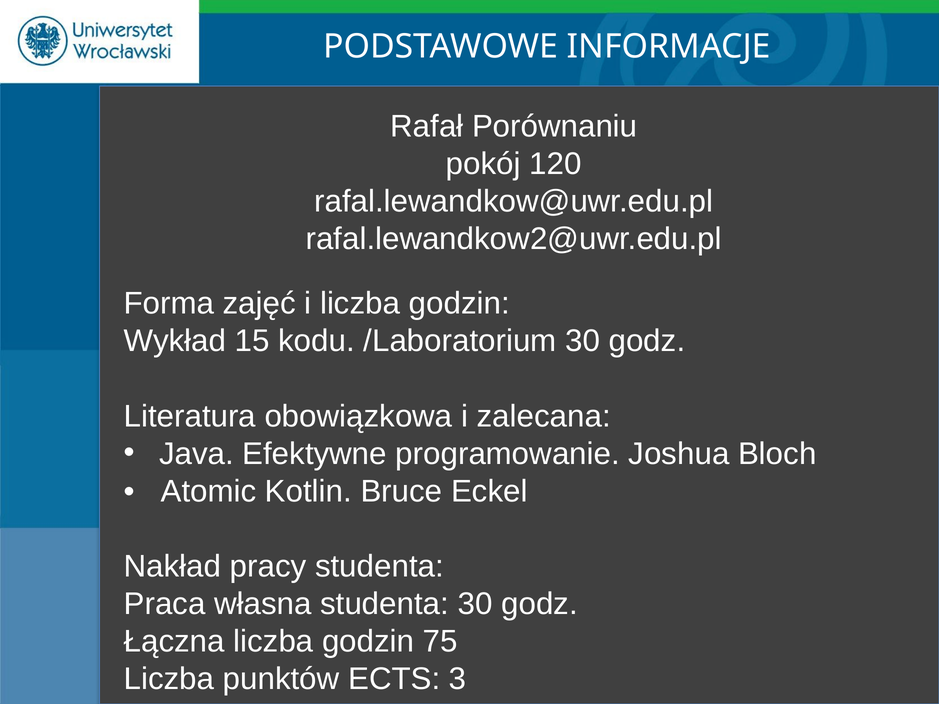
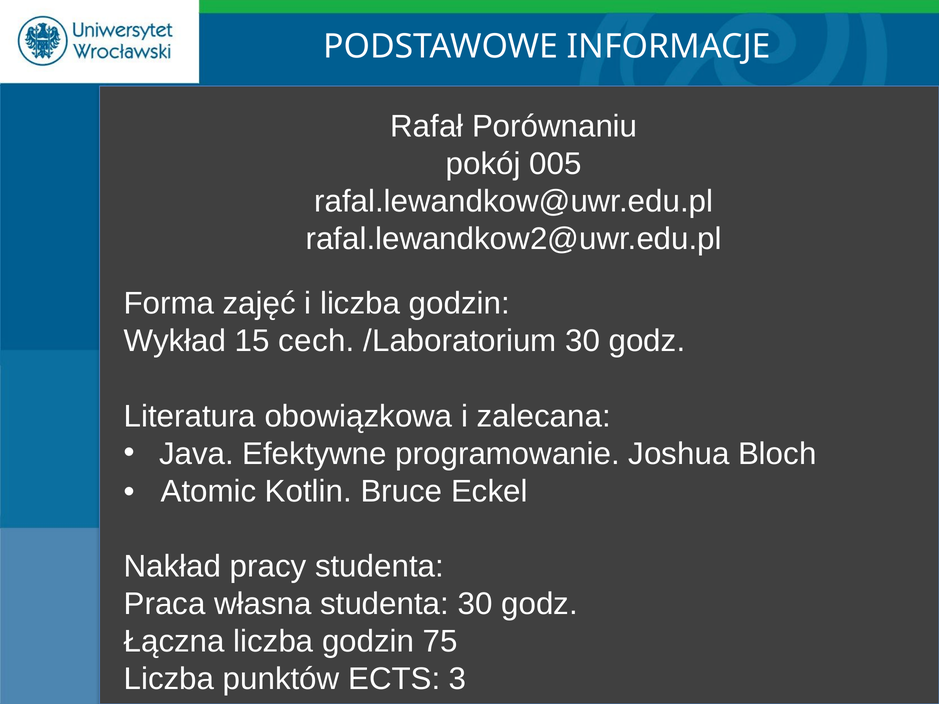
120: 120 -> 005 (556, 164)
kodu: kodu -> cech (316, 341)
